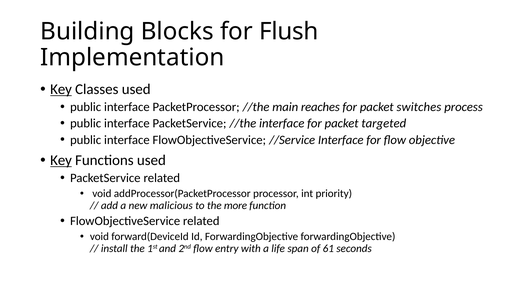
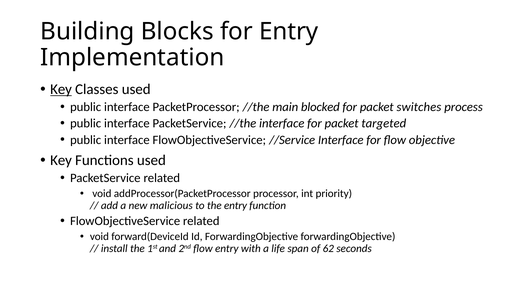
for Flush: Flush -> Entry (289, 31)
reaches: reaches -> blocked (320, 107)
Key underline: present -> none (61, 160)
the more: more -> entry (236, 205)
61: 61 -> 62 (328, 248)
